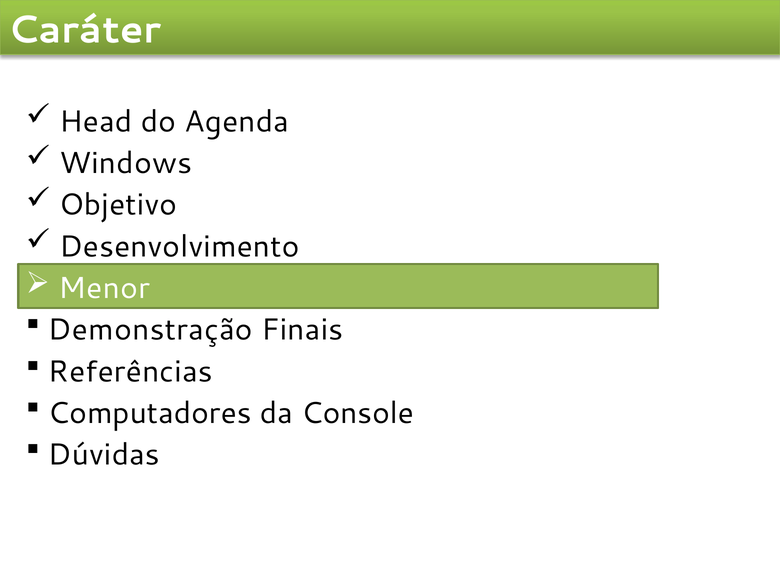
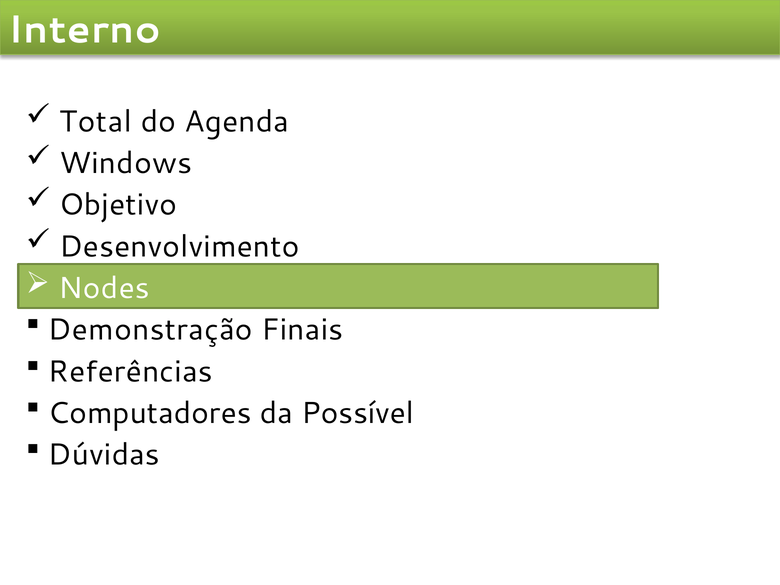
Caráter: Caráter -> Interno (84, 30)
Head: Head -> Total (96, 122)
Menor: Menor -> Nodes (104, 288)
Console: Console -> Possível (358, 413)
